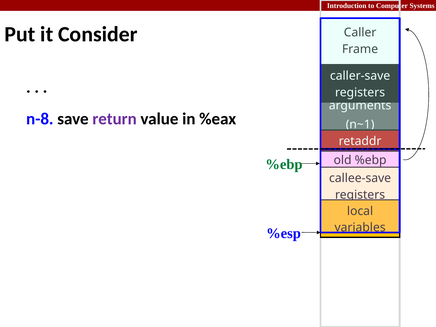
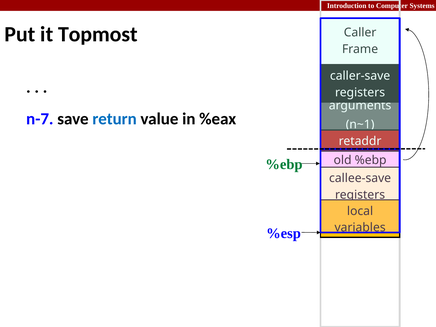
Consider: Consider -> Topmost (98, 34)
n-8: n-8 -> n-7 (40, 119)
return colour: purple -> blue (115, 119)
